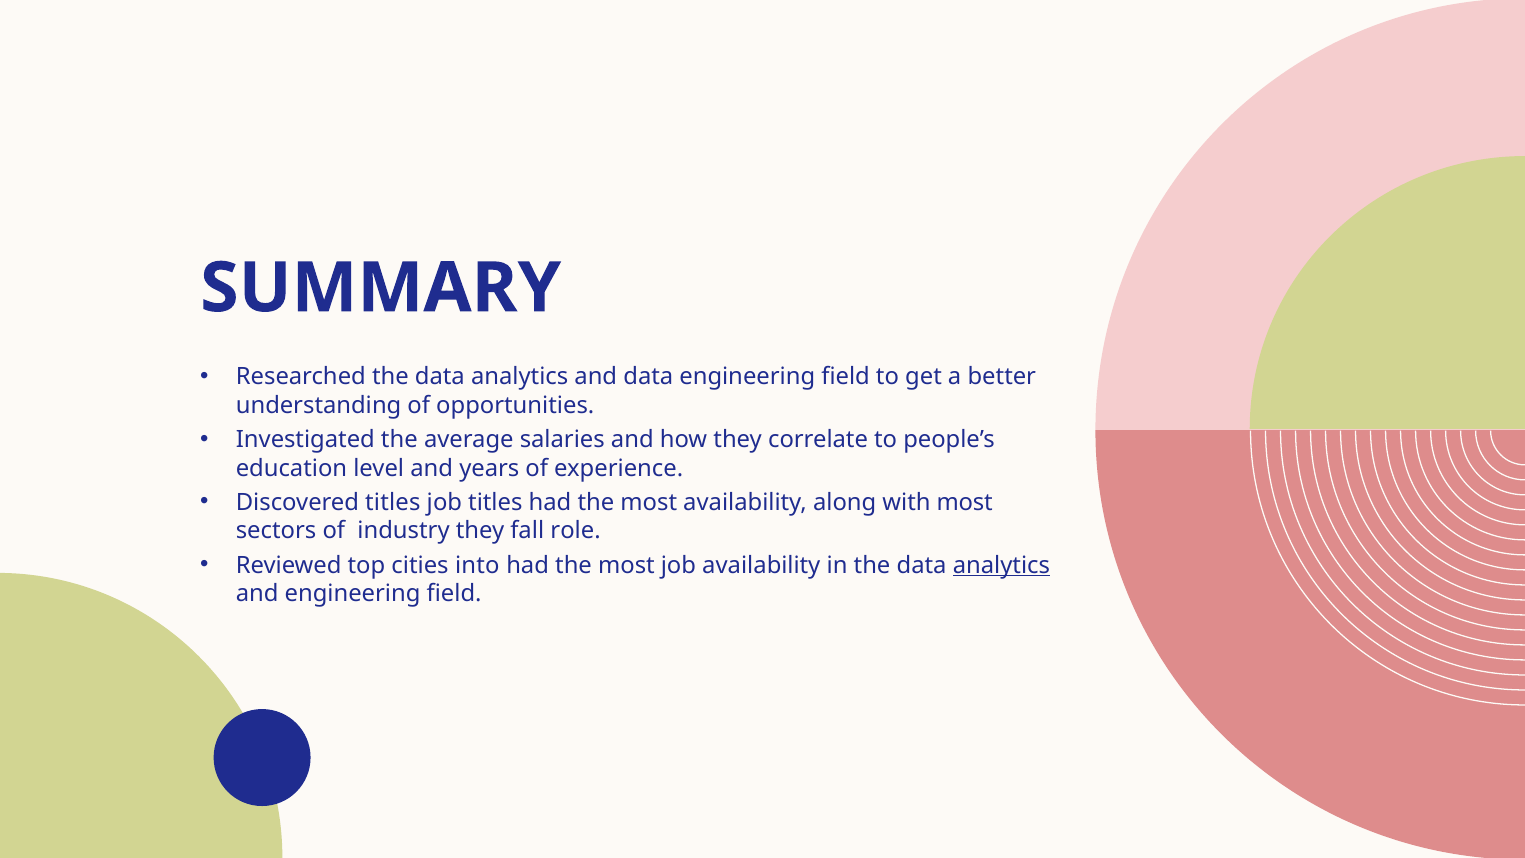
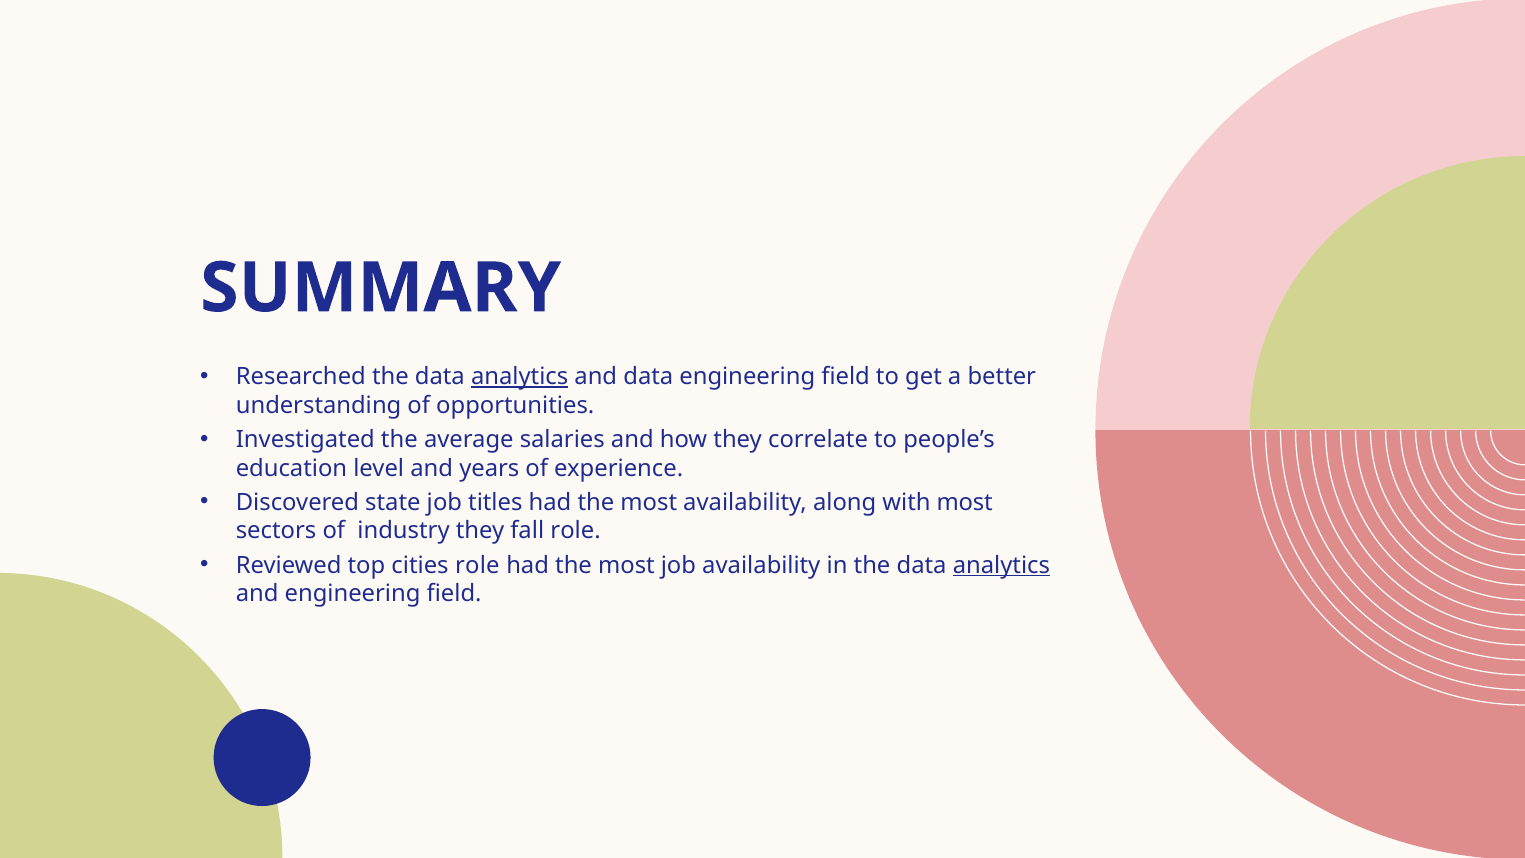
analytics underline: none -> present (520, 377)
Discovered titles: titles -> state (393, 502)
cities into: into -> role (477, 565)
